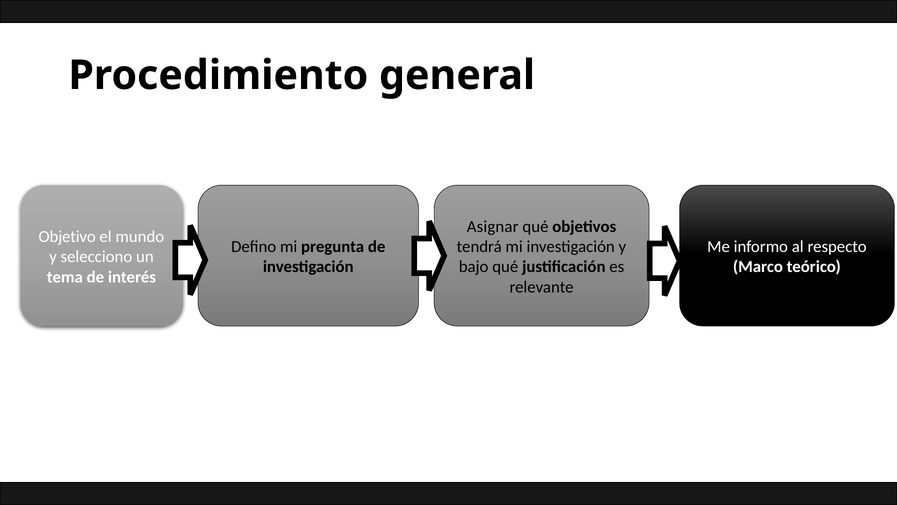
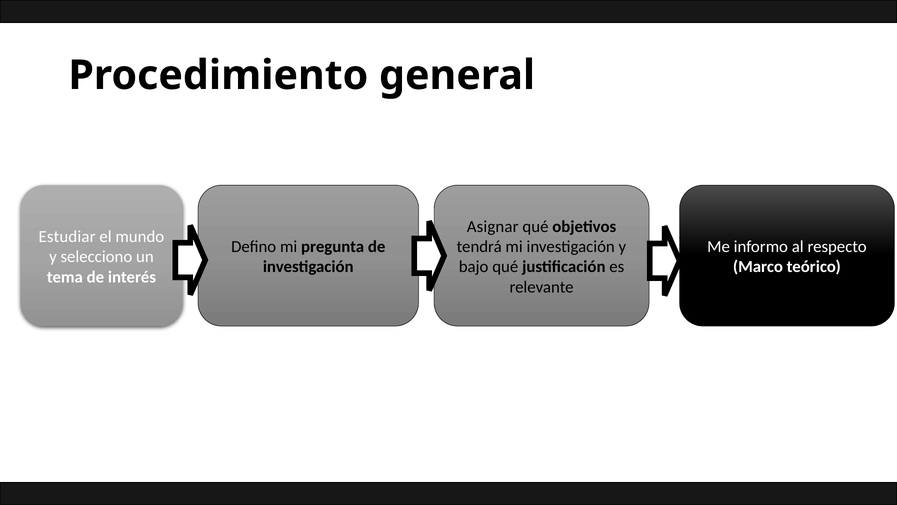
Objetivo: Objetivo -> Estudiar (67, 236)
